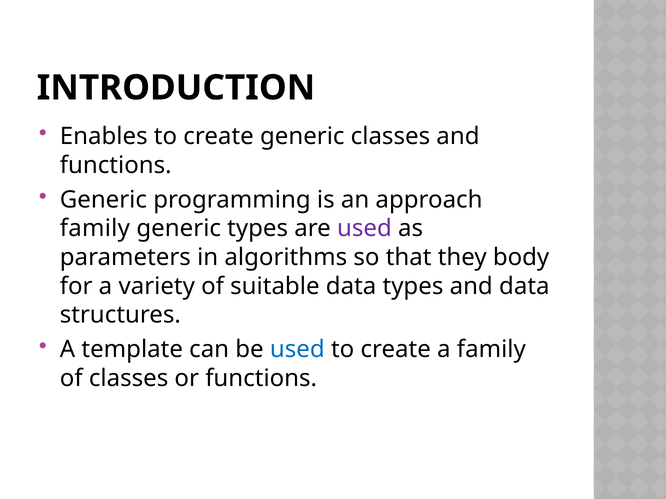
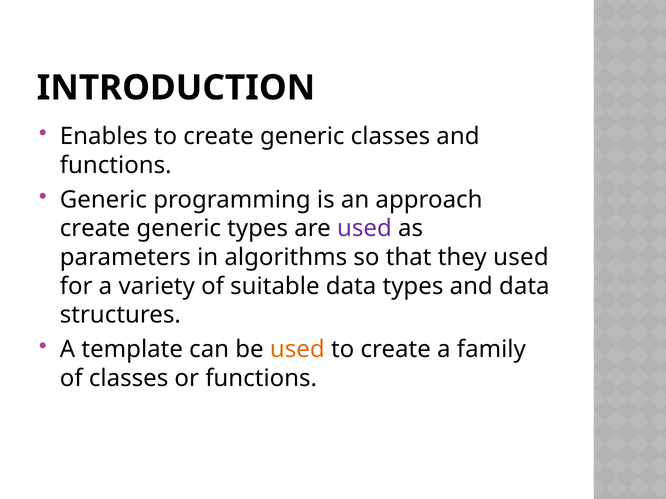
family: family -> create (95, 229)
they body: body -> used (521, 258)
used colour: blue -> orange (297, 350)
